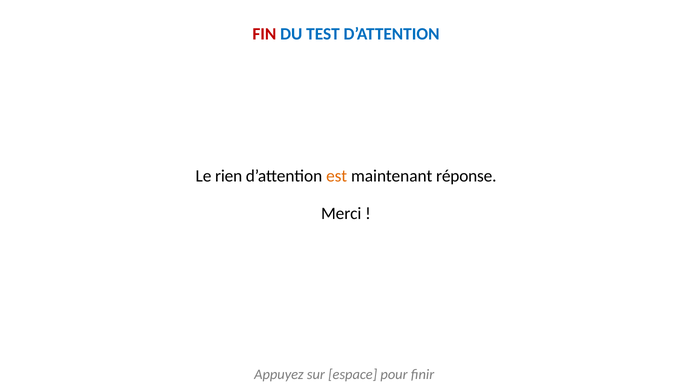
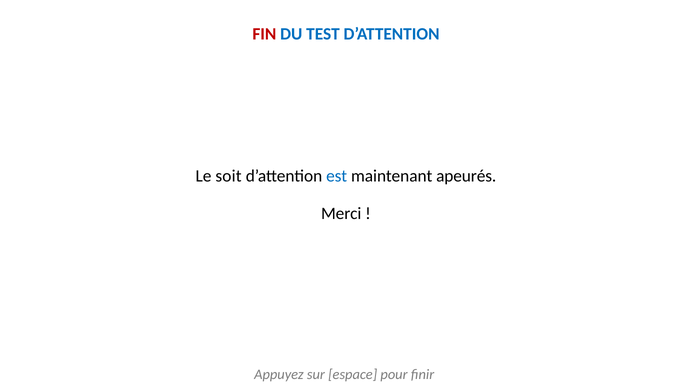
rien: rien -> soit (228, 176)
est colour: orange -> blue (337, 176)
réponse: réponse -> apeurés (466, 176)
